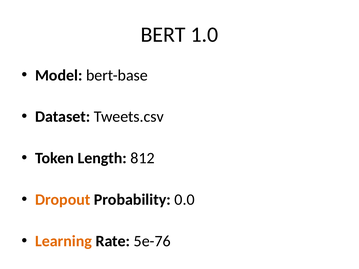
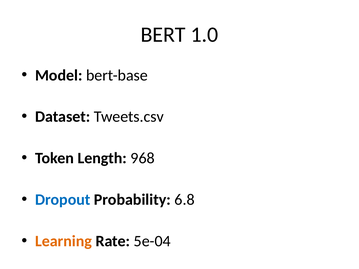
812: 812 -> 968 (143, 158)
Dropout colour: orange -> blue (63, 200)
0.0: 0.0 -> 6.8 (185, 200)
5e-76: 5e-76 -> 5e-04 (152, 241)
